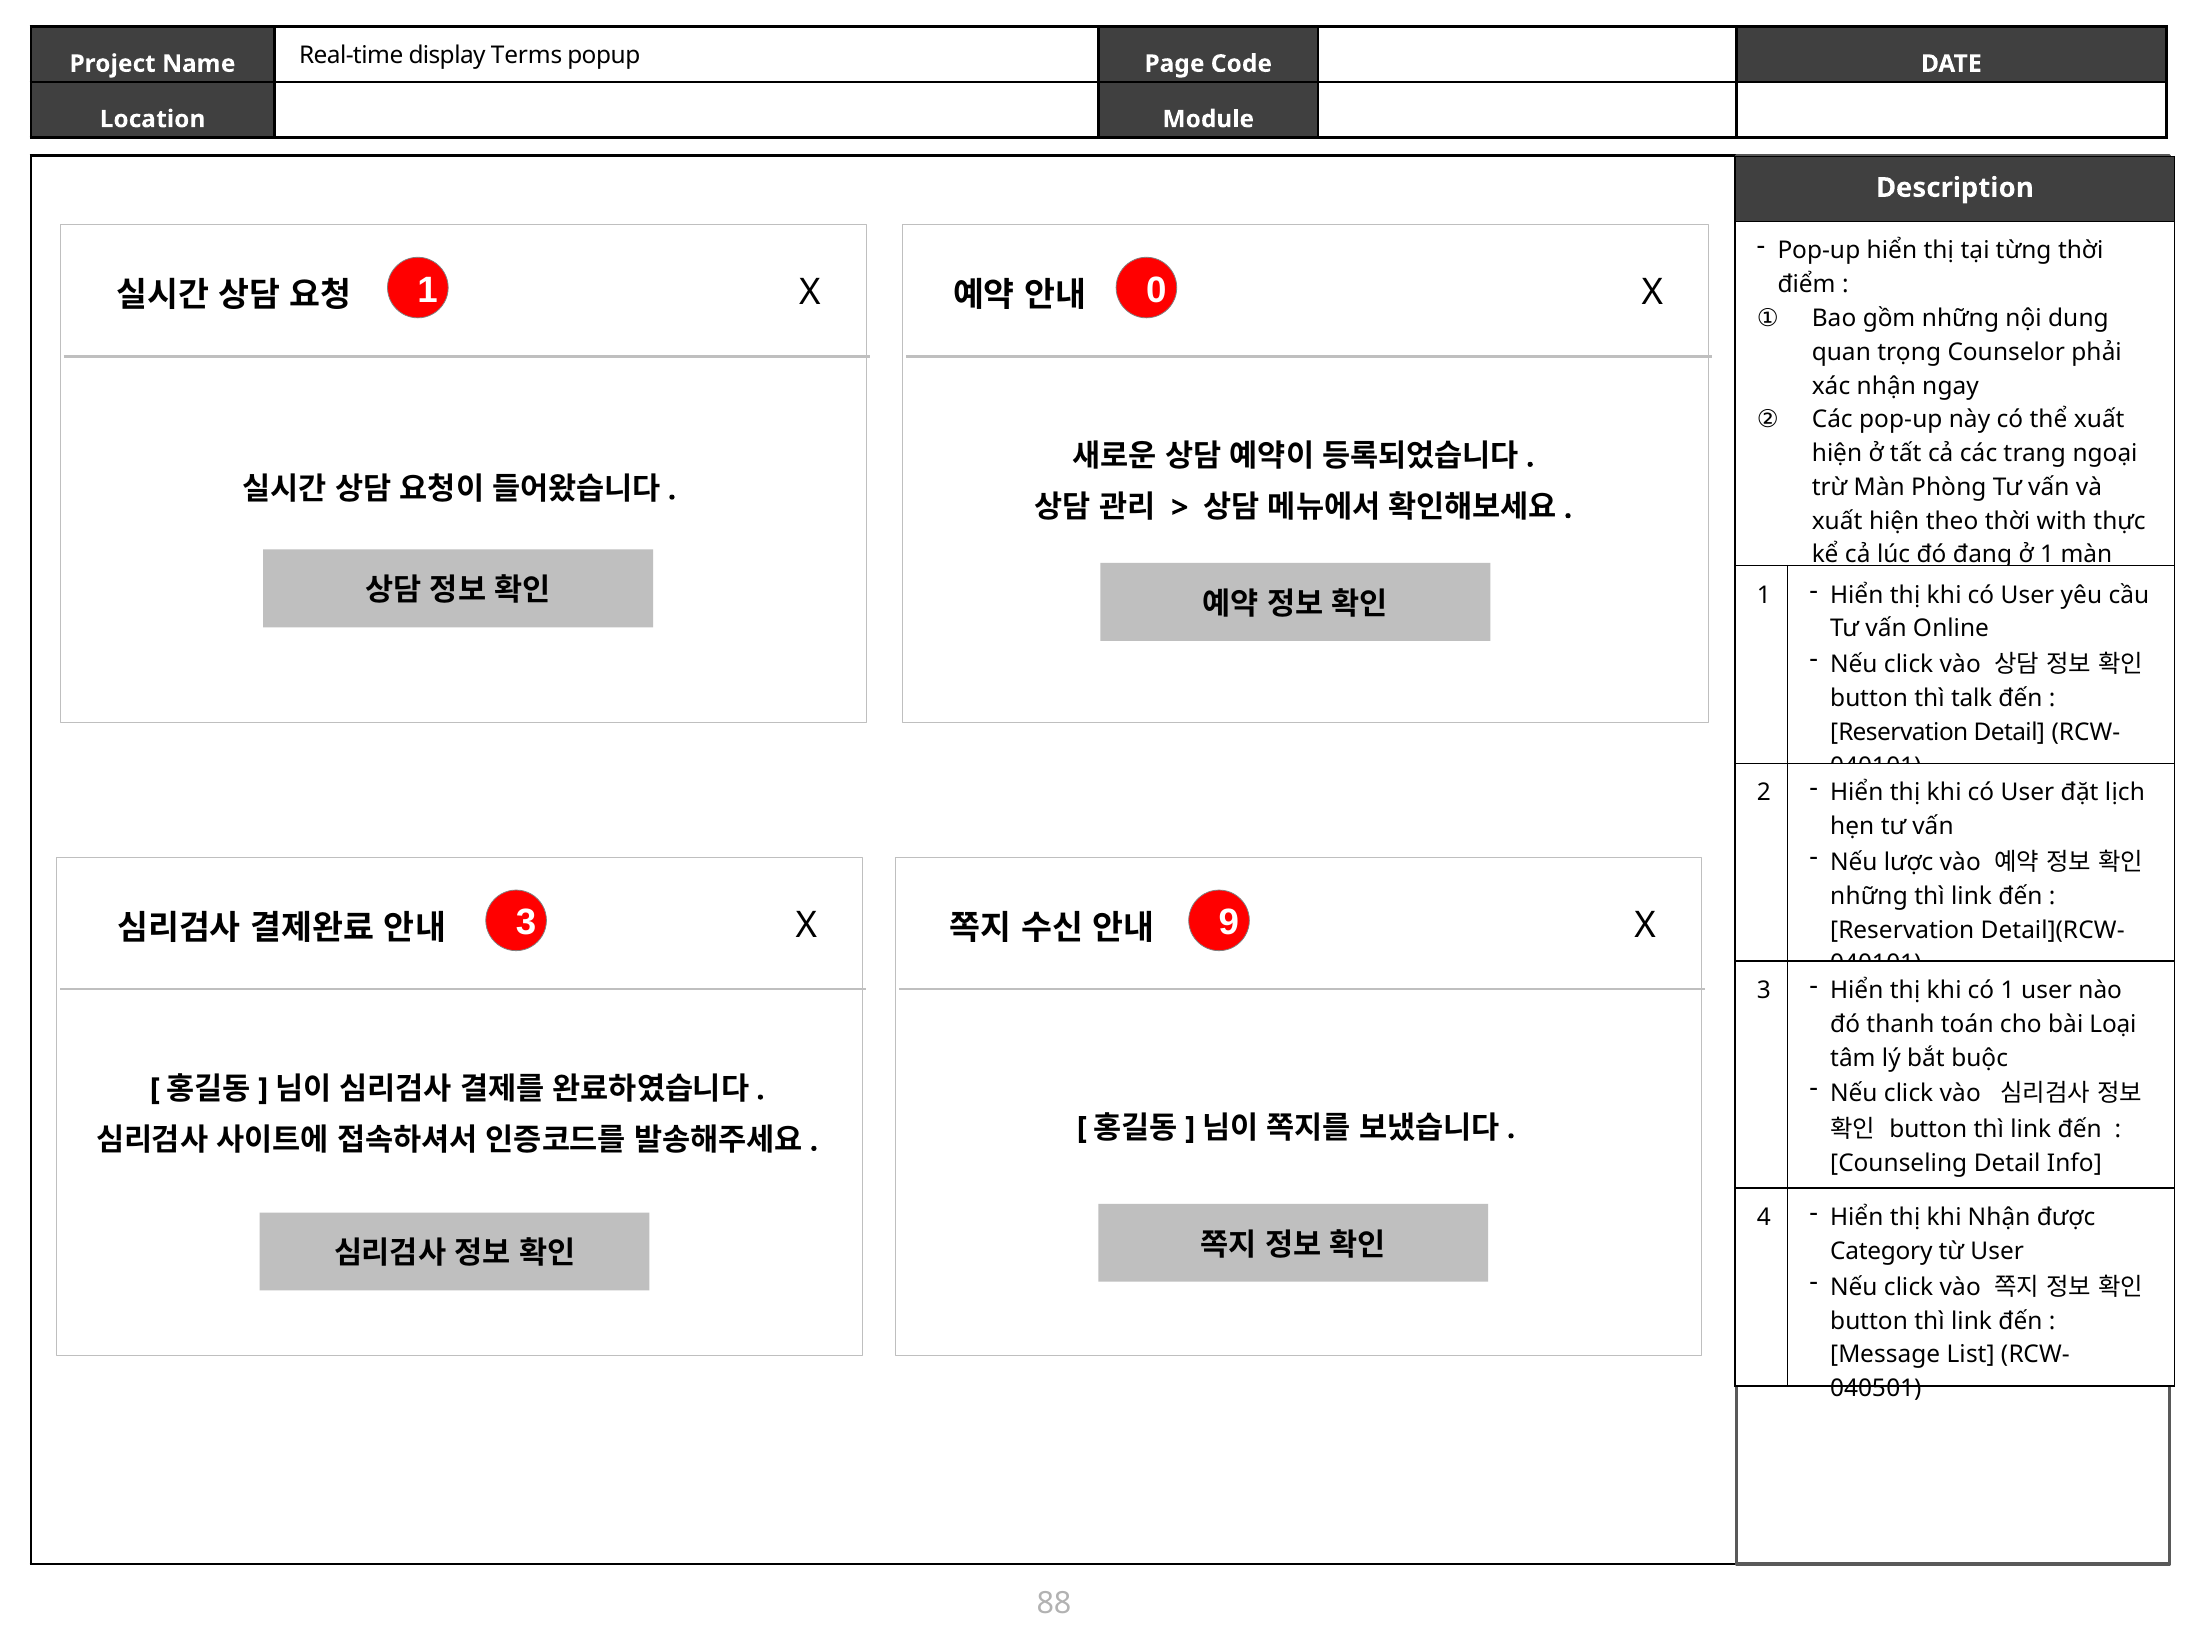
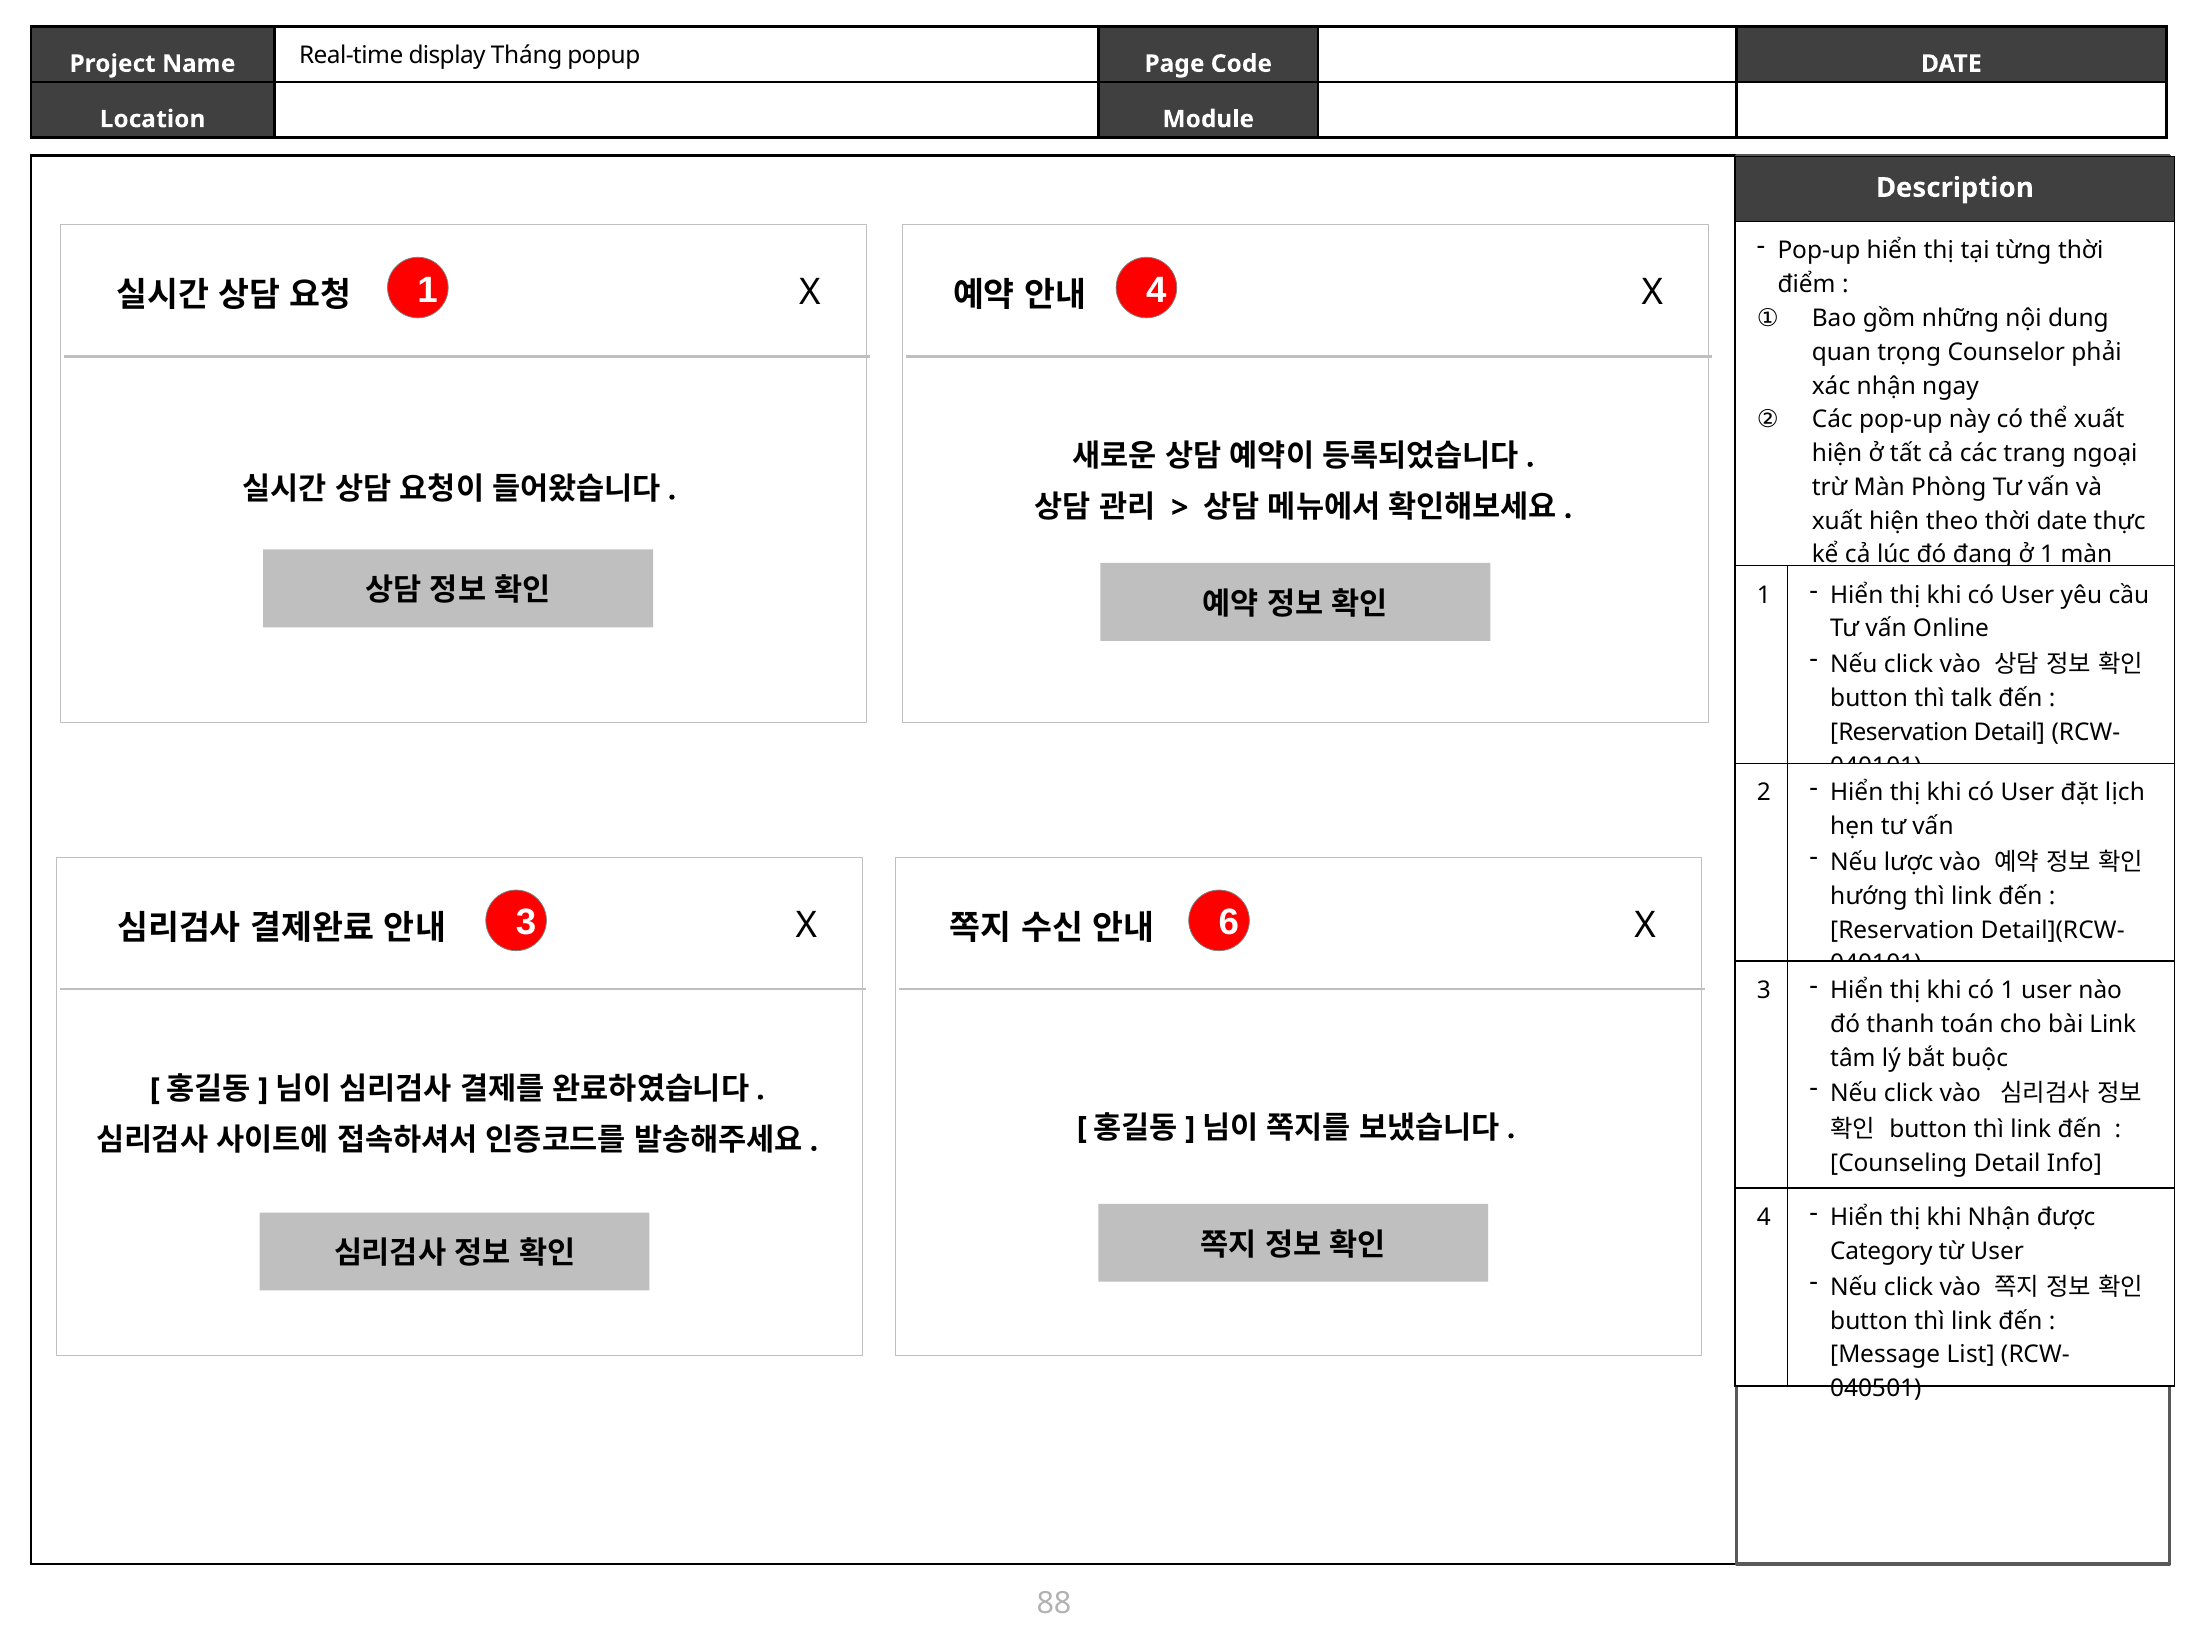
Terms: Terms -> Tháng (527, 55)
1 0: 0 -> 4 (1156, 290)
thời with: with -> date (2062, 521)
những: những -> hướng (1869, 897)
9: 9 -> 6 (1229, 923)
bài Loại: Loại -> Link (2113, 1025)
